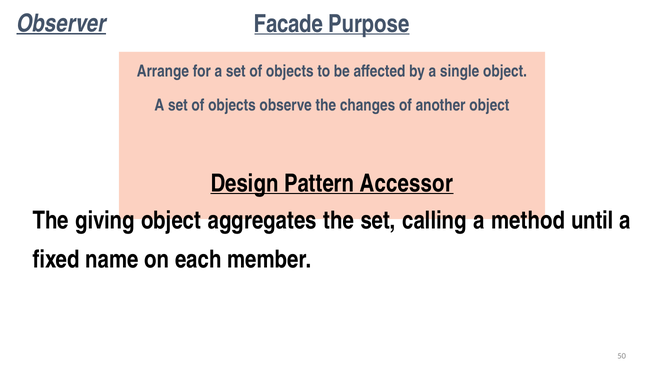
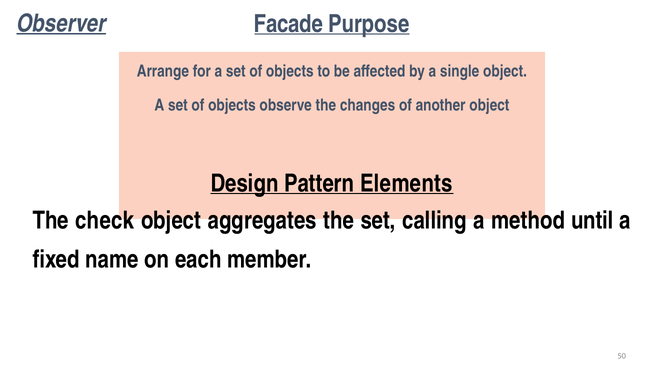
Accessor: Accessor -> Elements (406, 184)
giving: giving -> check (105, 221)
